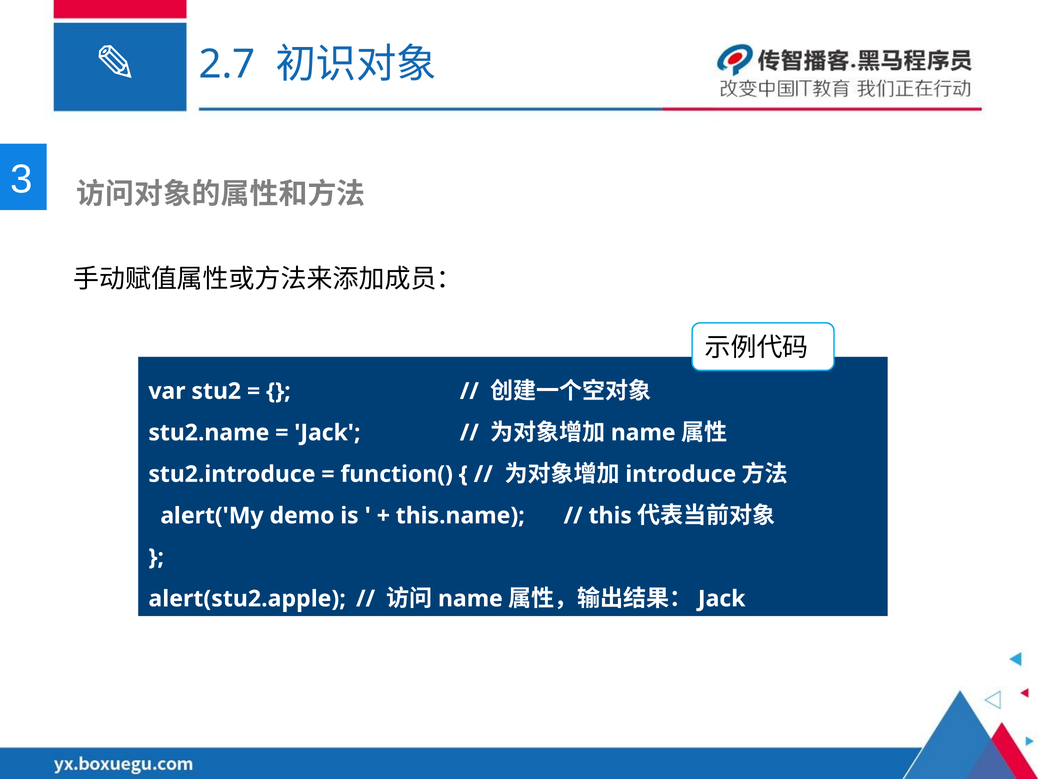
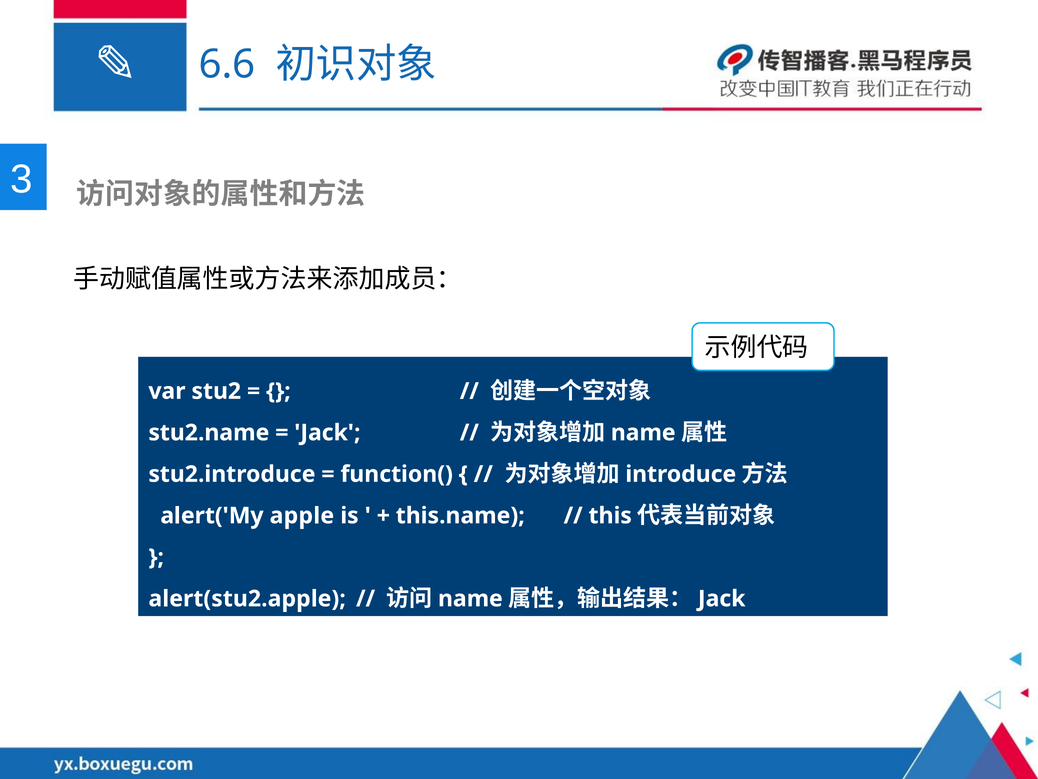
2.7: 2.7 -> 6.6 (227, 64)
demo: demo -> apple (302, 515)
